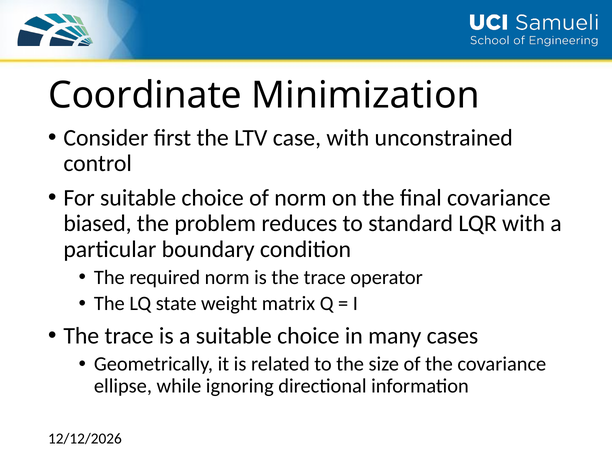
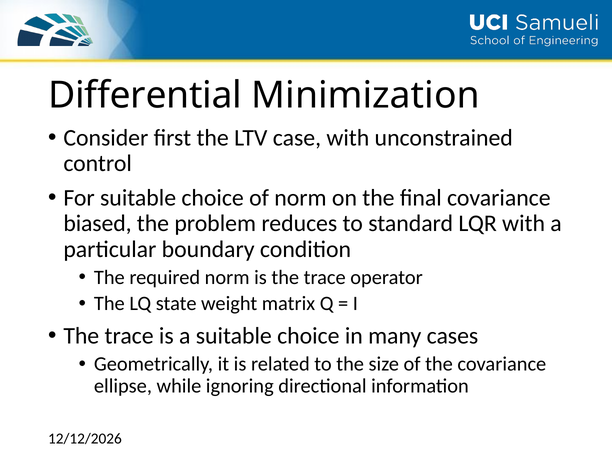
Coordinate: Coordinate -> Differential (145, 95)
